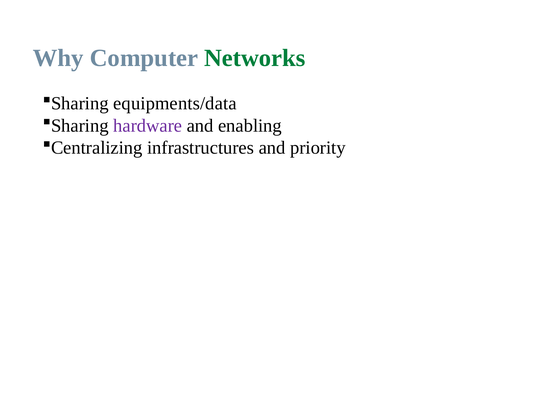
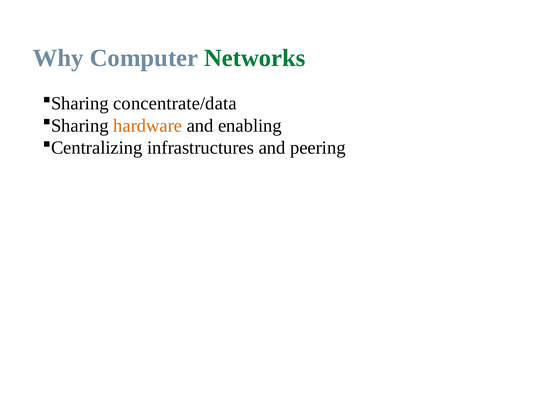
equipments/data: equipments/data -> concentrate/data (175, 103)
hardware colour: purple -> orange (148, 126)
priority: priority -> peering (318, 148)
